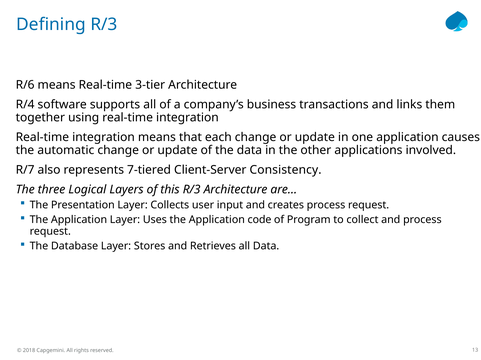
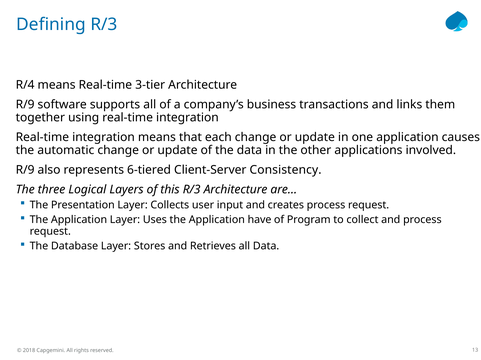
R/6: R/6 -> R/4 (25, 85)
R/4: R/4 -> R/9 (25, 105)
R/7: R/7 -> R/9 (25, 170)
7-tiered: 7-tiered -> 6-tiered (149, 170)
code: code -> have (260, 220)
